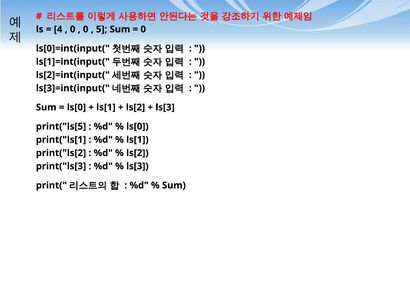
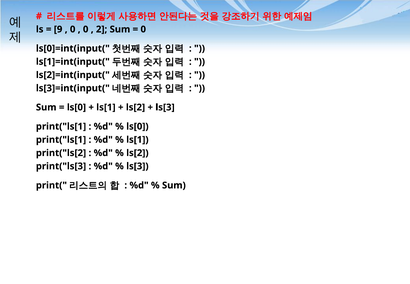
4: 4 -> 9 (58, 29)
5: 5 -> 2 (102, 29)
print("ls[5: print("ls[5 -> print("ls[1 (61, 126)
